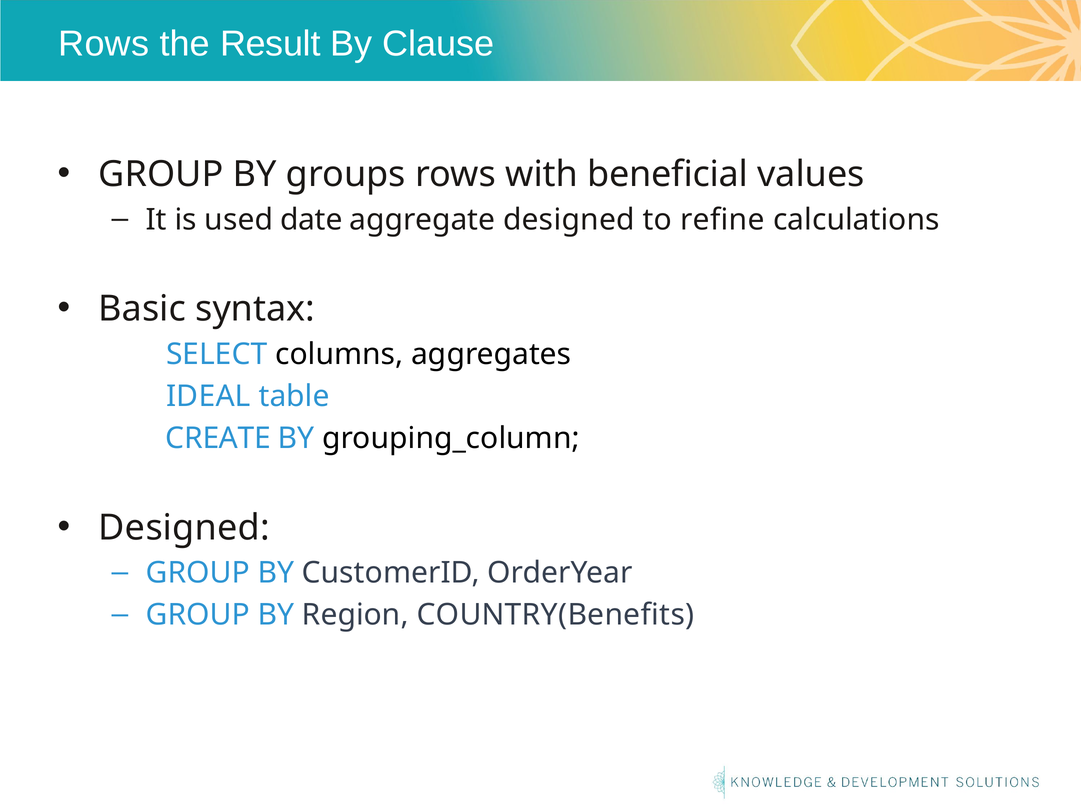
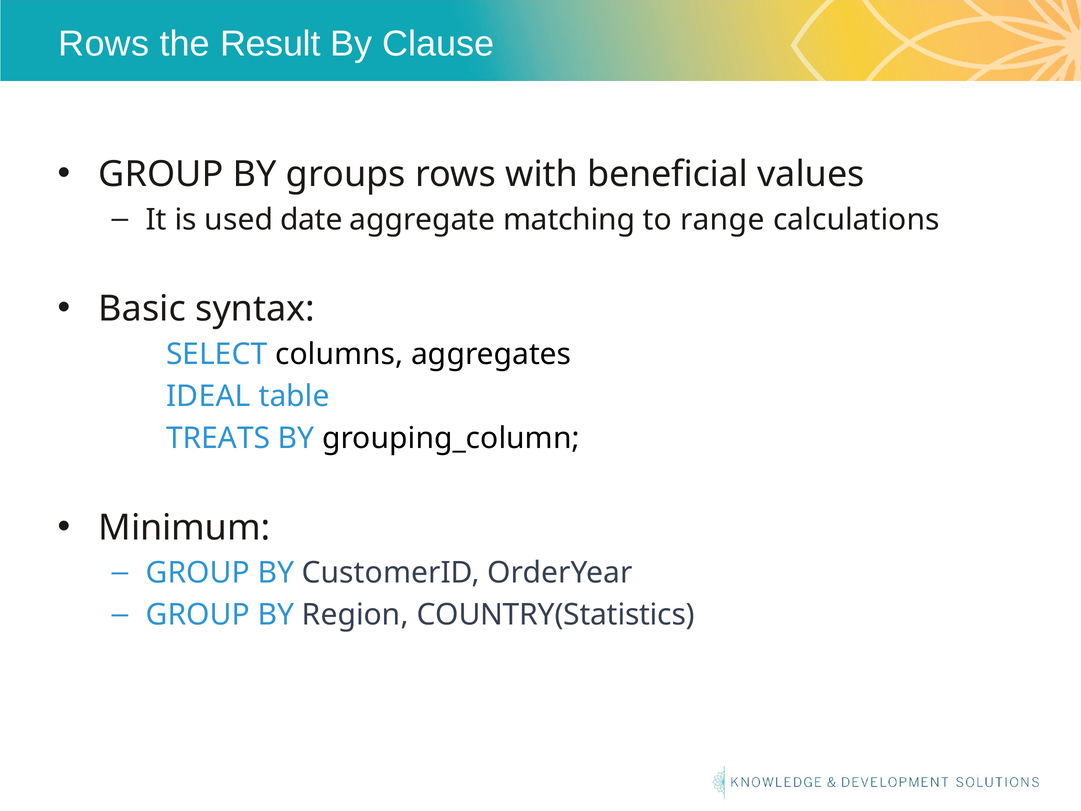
aggregate designed: designed -> matching (569, 220)
refine: refine -> range (722, 220)
CREATE: CREATE -> TREATS (218, 438)
Designed: Designed -> Minimum (184, 527)
COUNTRY(Benefits: COUNTRY(Benefits -> COUNTRY(Statistics (556, 615)
